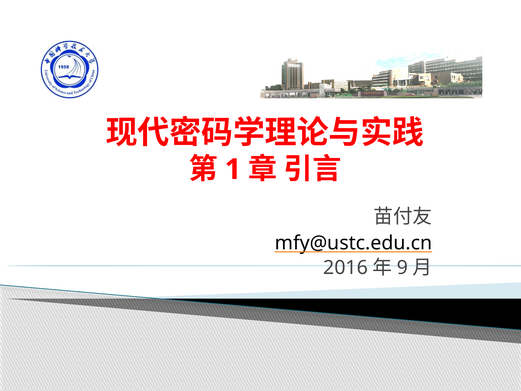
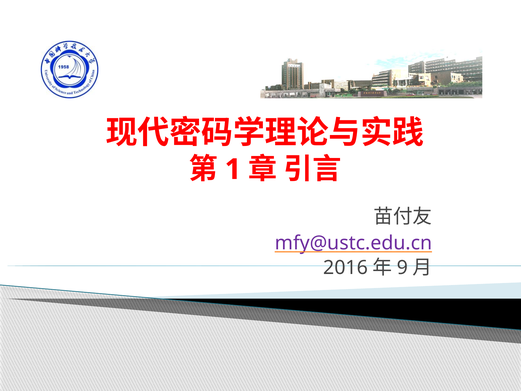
mfy@ustc.edu.cn colour: black -> purple (353, 243)
